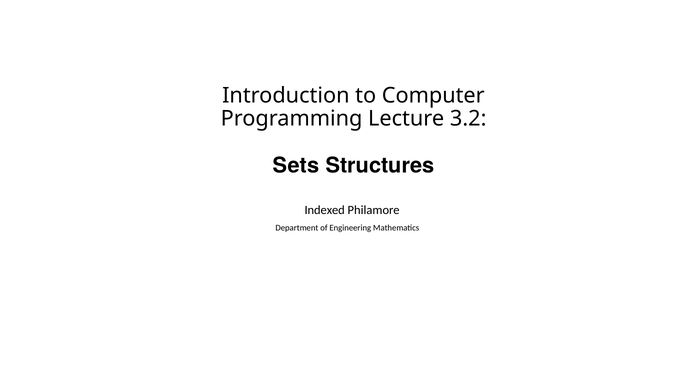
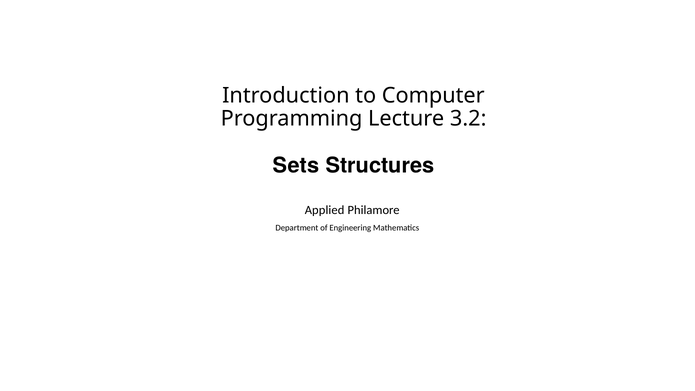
Indexed: Indexed -> Applied (325, 210)
